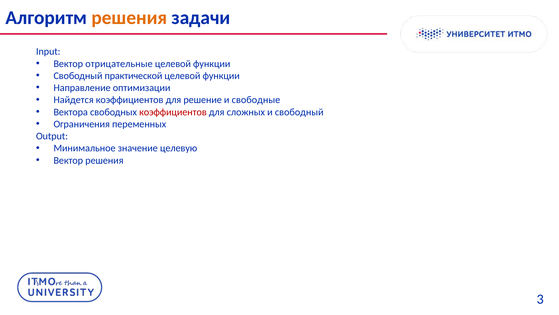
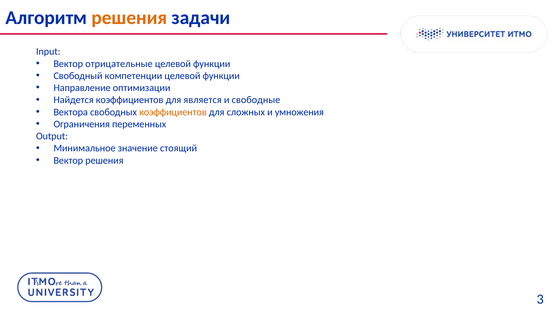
практической: практической -> компетенции (133, 76)
решение: решение -> является (203, 100)
коэффициентов colour: red -> orange (173, 112)
и свободный: свободный -> умножения (299, 112)
целевую: целевую -> стоящий (179, 148)
